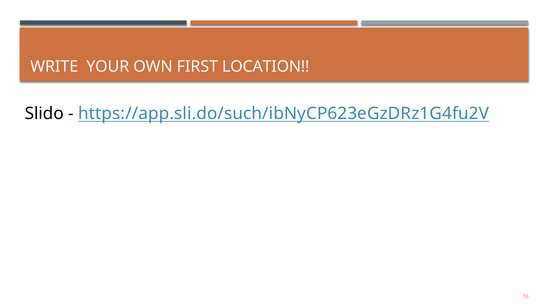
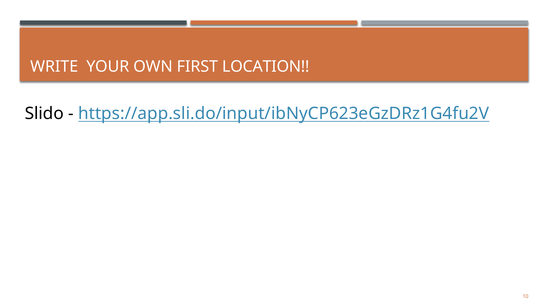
https://app.sli.do/such/ibNyCP623eGzDRz1G4fu2V: https://app.sli.do/such/ibNyCP623eGzDRz1G4fu2V -> https://app.sli.do/input/ibNyCP623eGzDRz1G4fu2V (284, 114)
